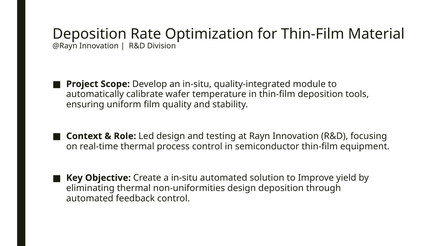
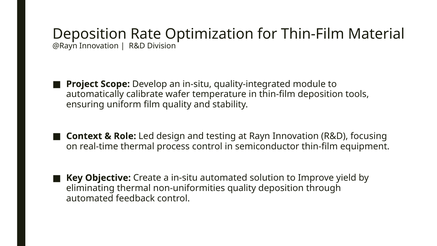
non-uniformities design: design -> quality (242, 188)
